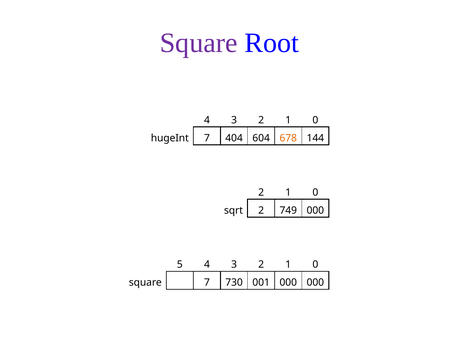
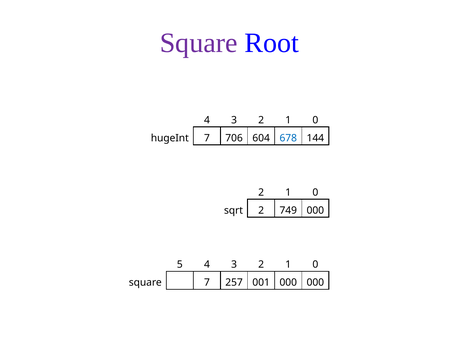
404: 404 -> 706 (234, 138)
678 colour: orange -> blue (288, 138)
730: 730 -> 257 (234, 283)
